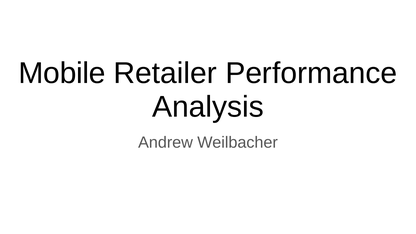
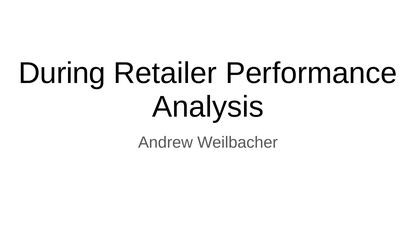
Mobile: Mobile -> During (62, 73)
